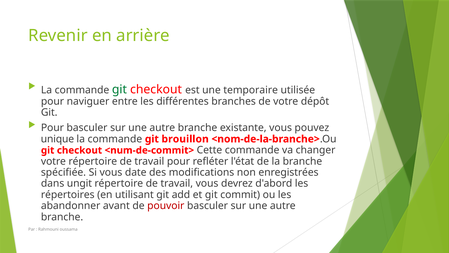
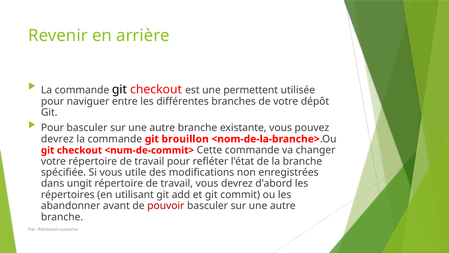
git colour: green -> black (119, 89)
temporaire: temporaire -> permettent (251, 90)
unique: unique -> devrez (57, 139)
date: date -> utile (136, 172)
